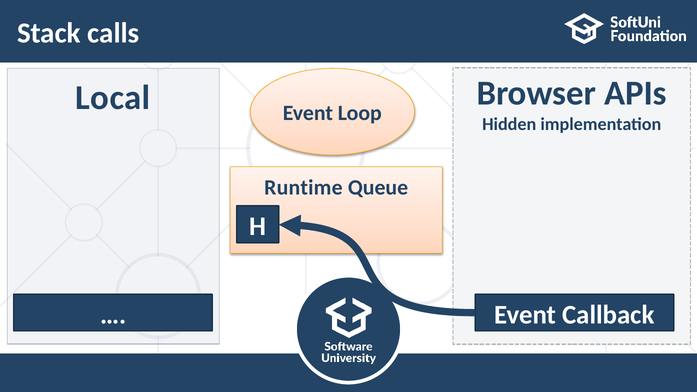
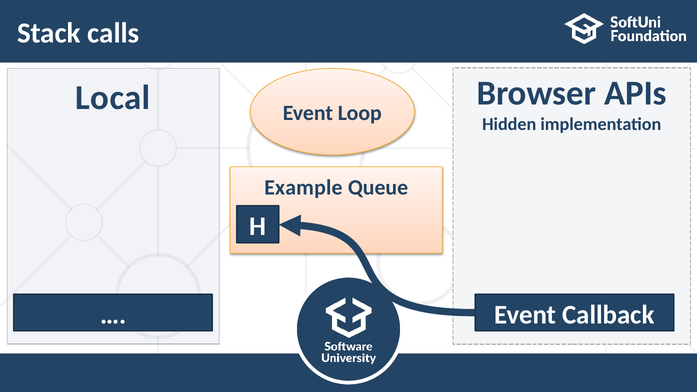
Runtime: Runtime -> Example (303, 188)
